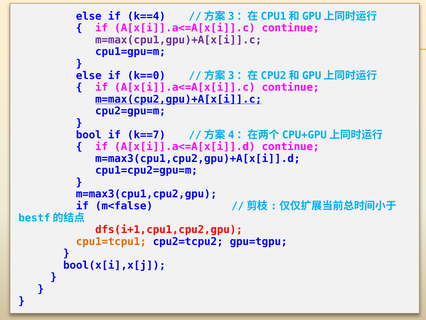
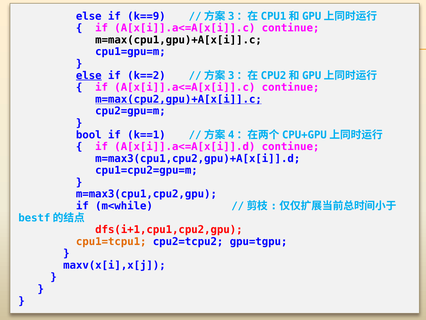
k==4: k==4 -> k==9 (146, 16)
m=max(cpu1,gpu)+A[x[i]].c colour: purple -> black (179, 40)
else underline: none -> present (89, 75)
k==0: k==0 -> k==2 (146, 75)
k==7: k==7 -> k==1 (146, 135)
m<false: m<false -> m<while (124, 206)
bool(x[i],x[j: bool(x[i],x[j -> maxv(x[i],x[j (114, 265)
